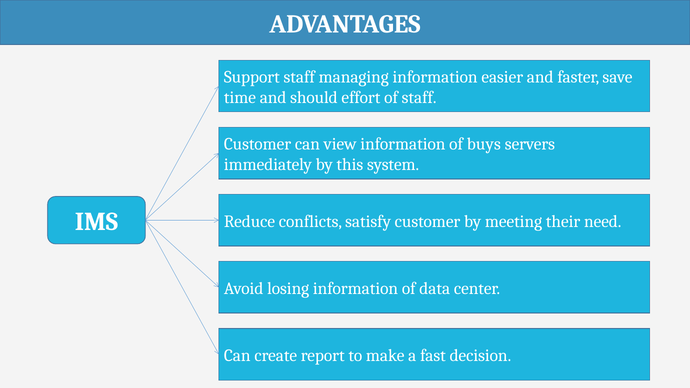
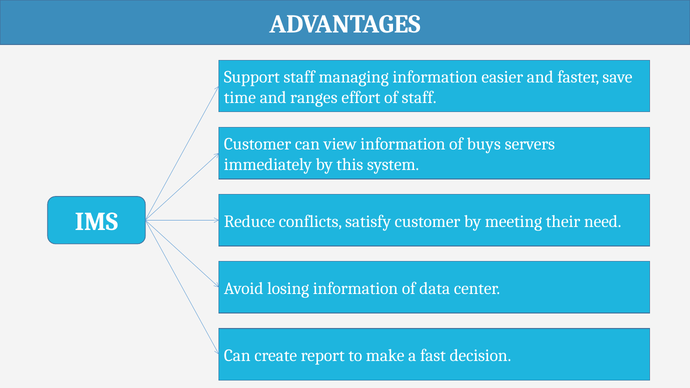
should: should -> ranges (314, 98)
